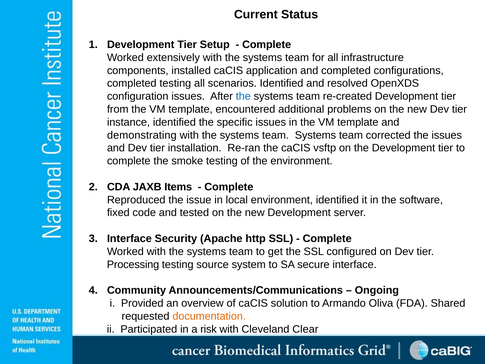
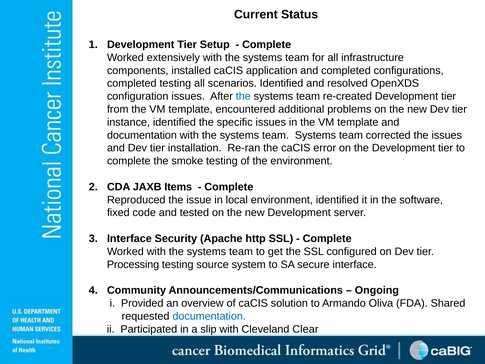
demonstrating: demonstrating -> documentation (142, 135)
vsftp: vsftp -> error (325, 148)
documentation colour: orange -> blue (209, 316)
risk: risk -> slip (209, 329)
